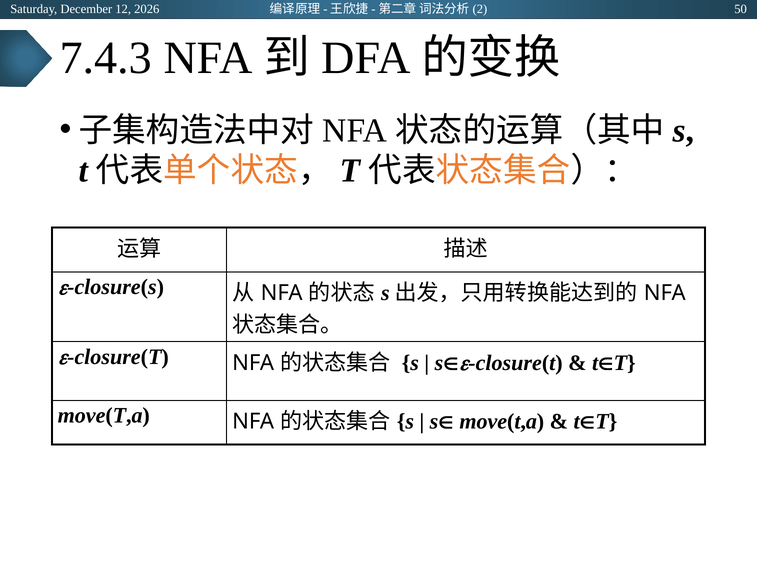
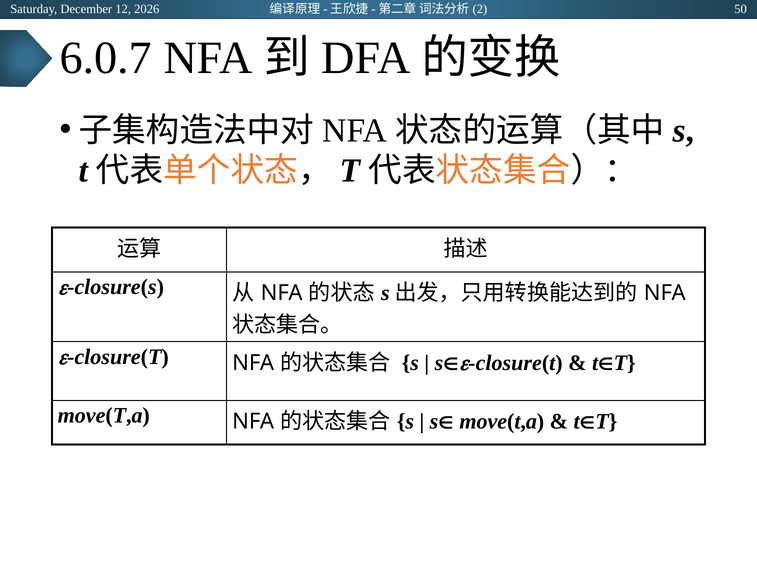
7.4.3: 7.4.3 -> 6.0.7 (106, 58)
